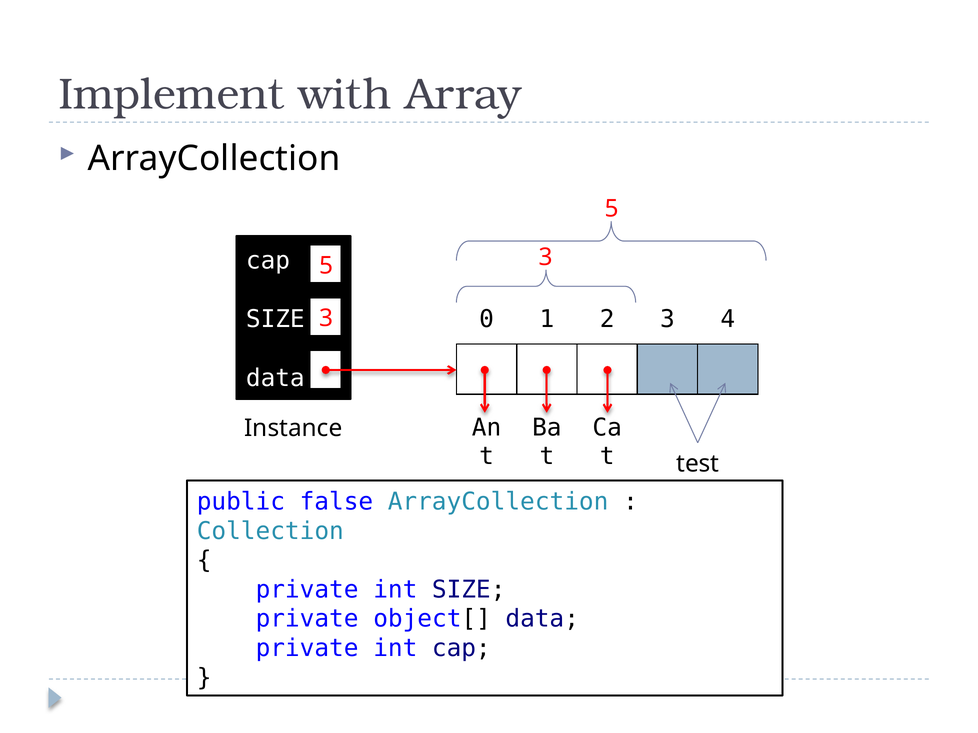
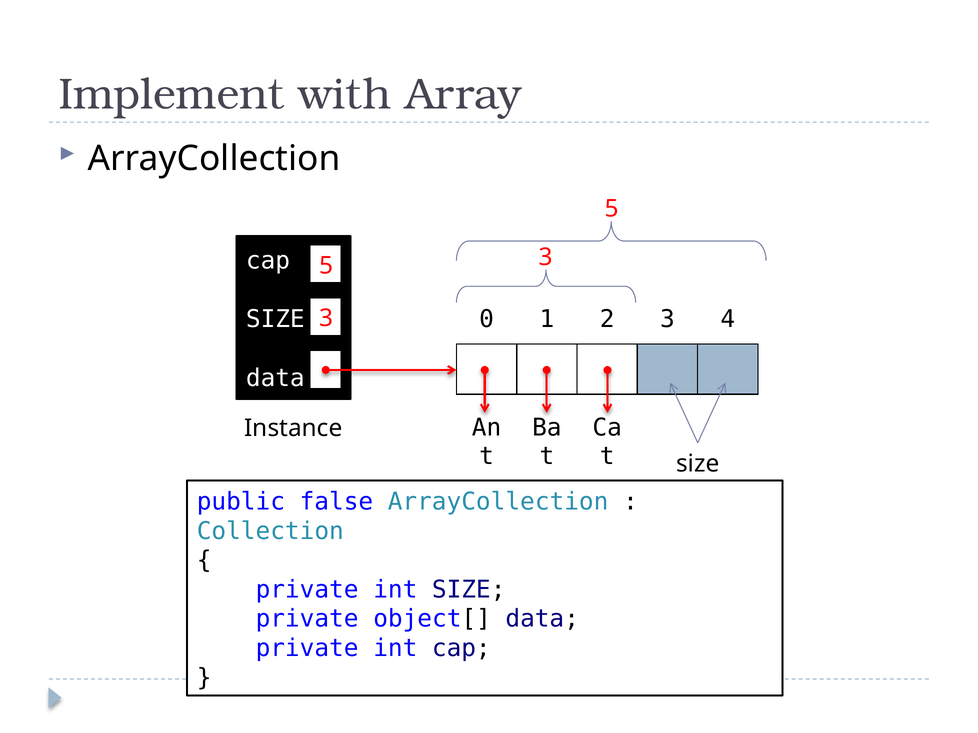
test: test -> size (698, 464)
